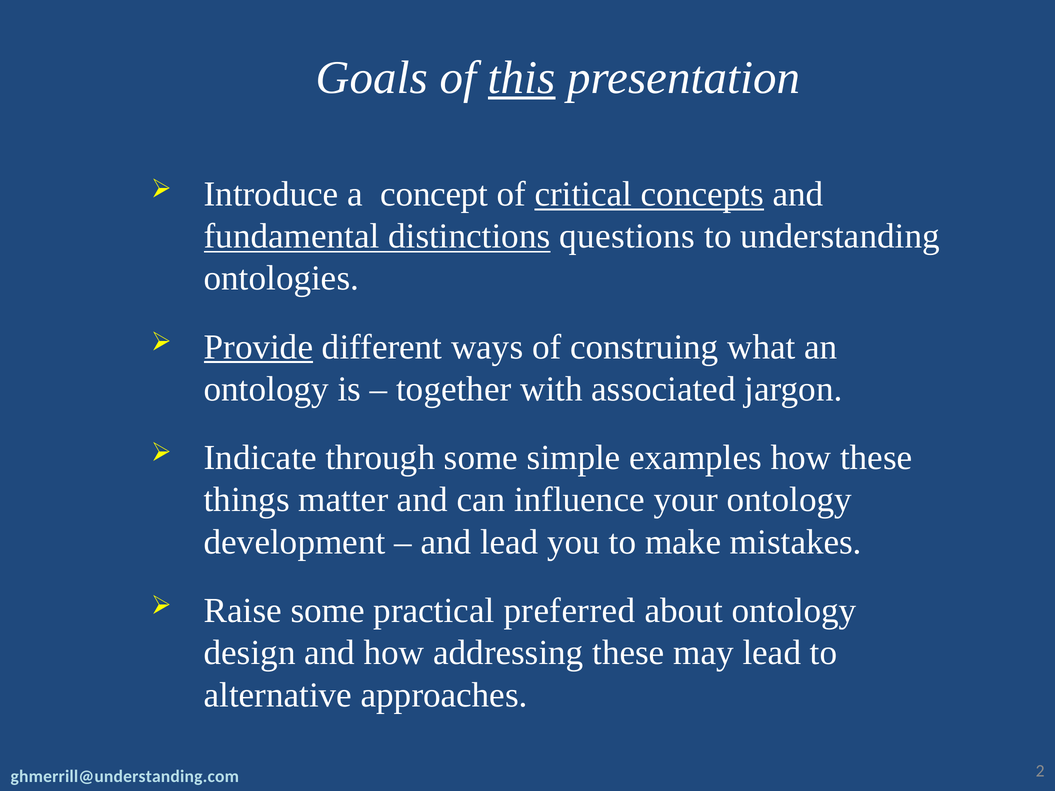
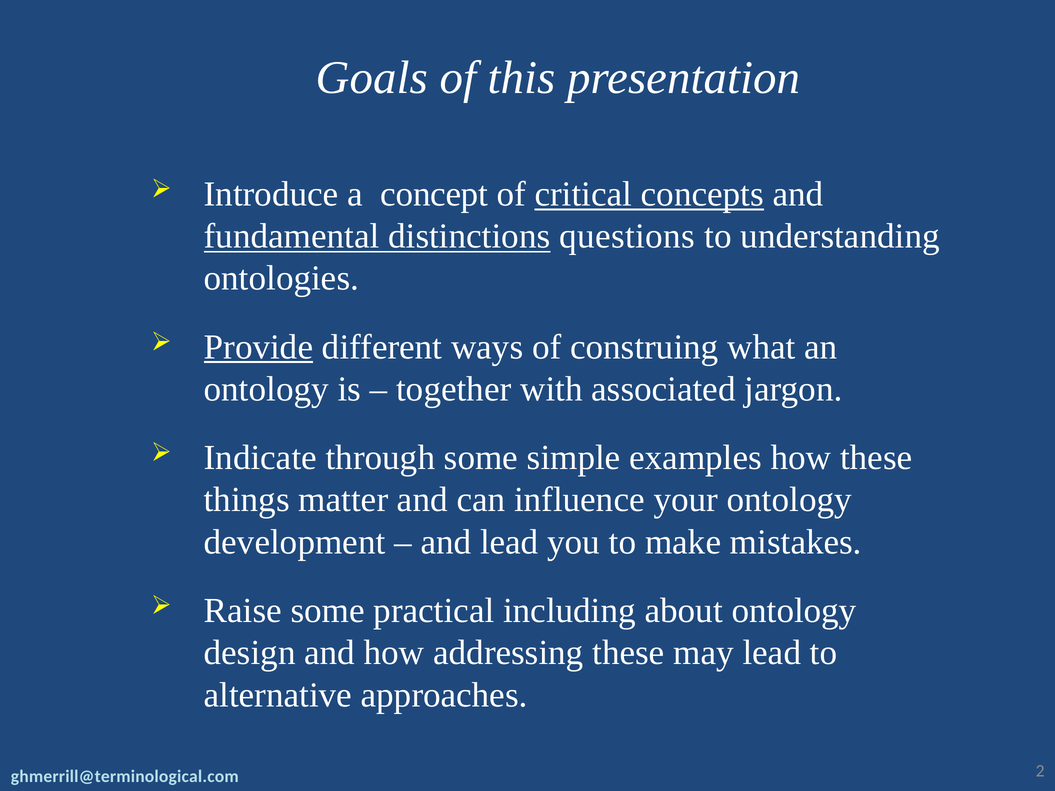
this underline: present -> none (522, 78)
preferred: preferred -> including (570, 611)
ghmerrill@understanding.com: ghmerrill@understanding.com -> ghmerrill@terminological.com (125, 776)
